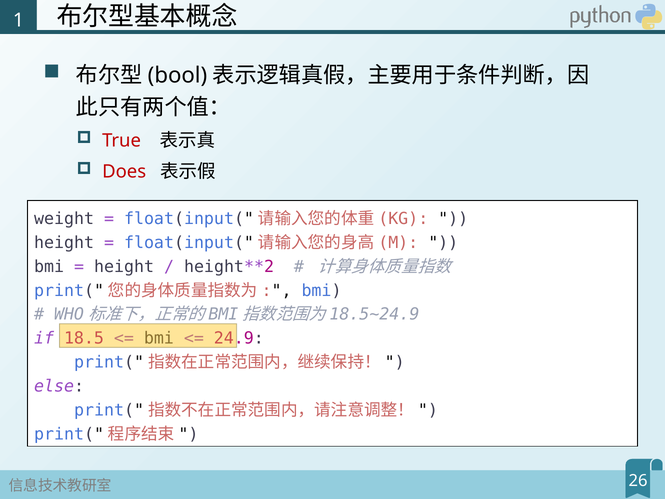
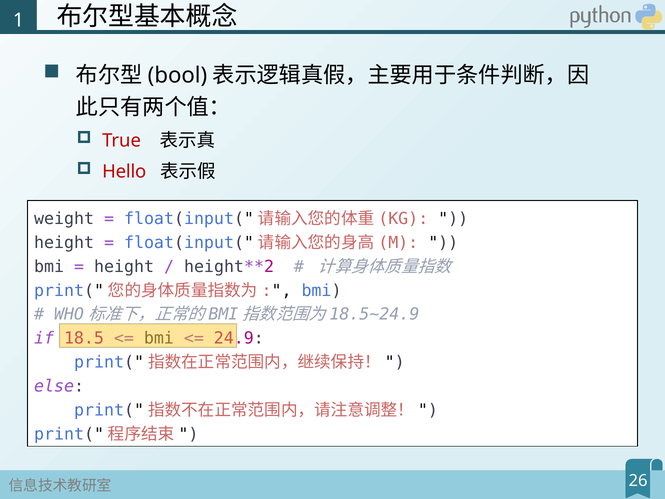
Does: Does -> Hello (124, 172)
